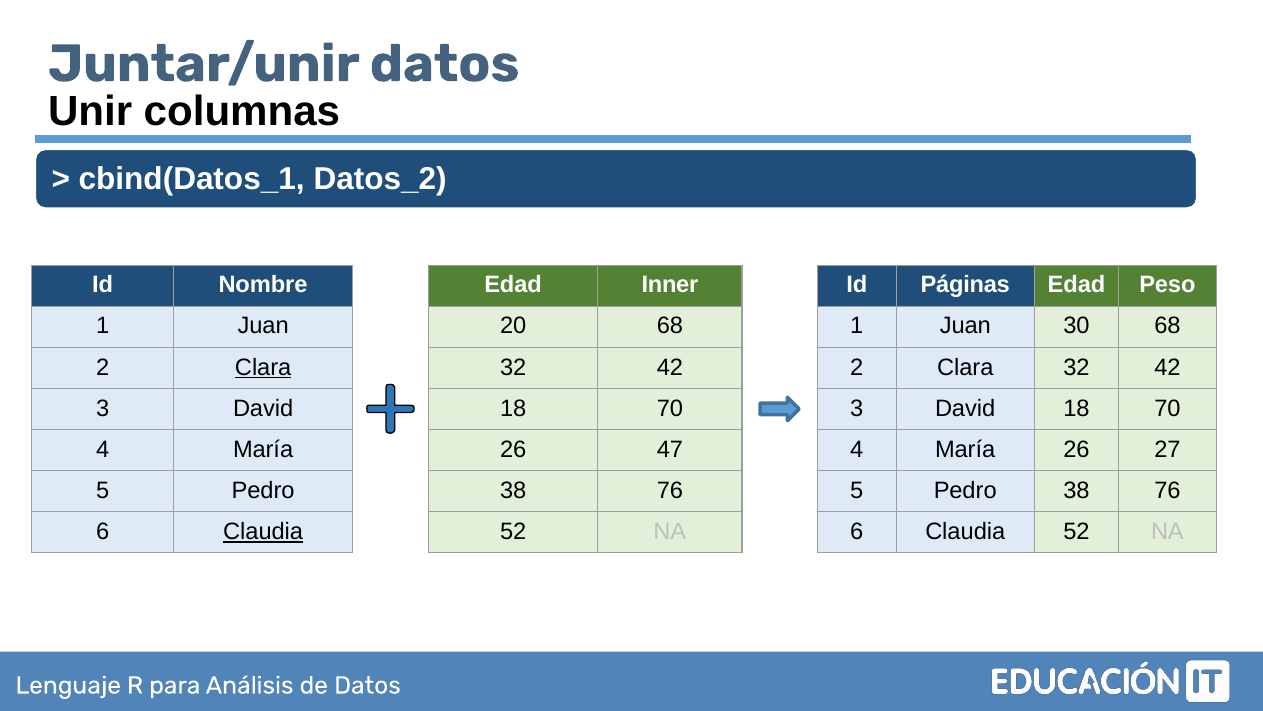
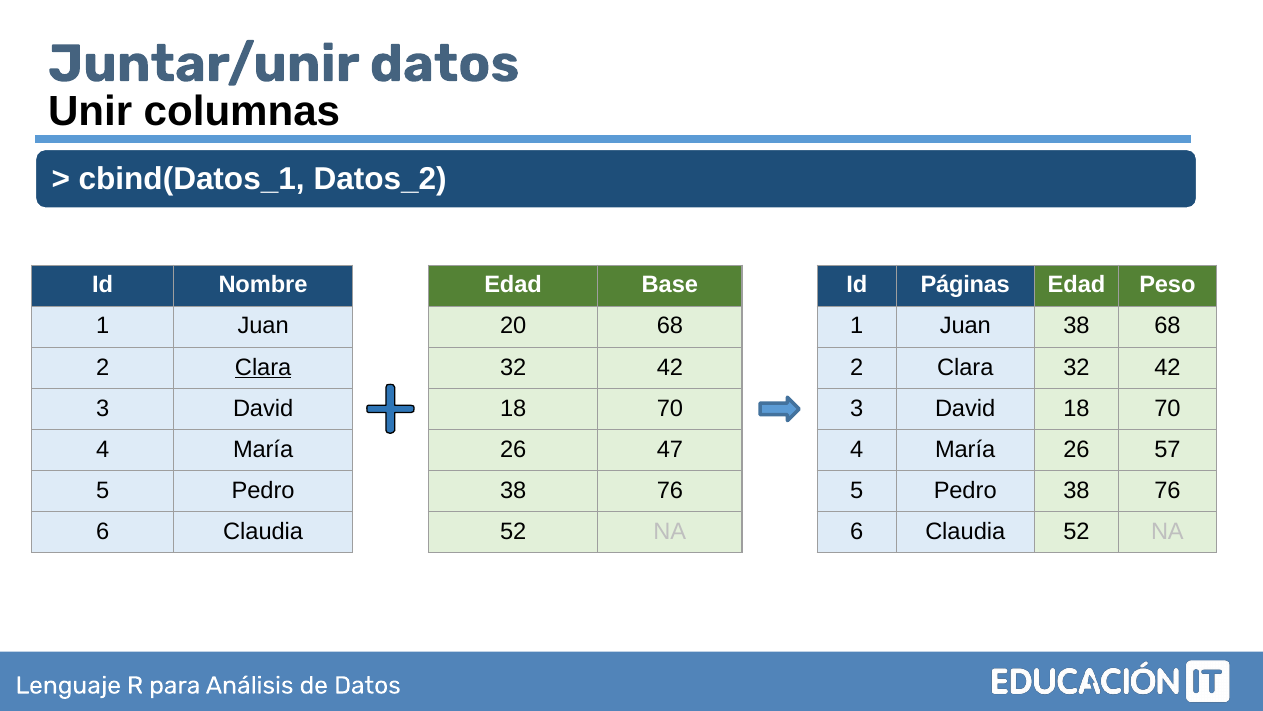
Inner: Inner -> Base (670, 285)
Juan 30: 30 -> 38 (1077, 326)
27: 27 -> 57 (1167, 449)
Claudia underline: present -> none (263, 531)
